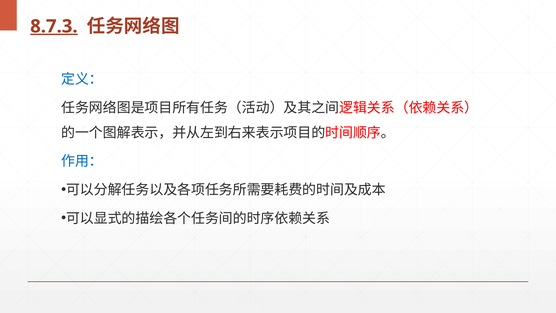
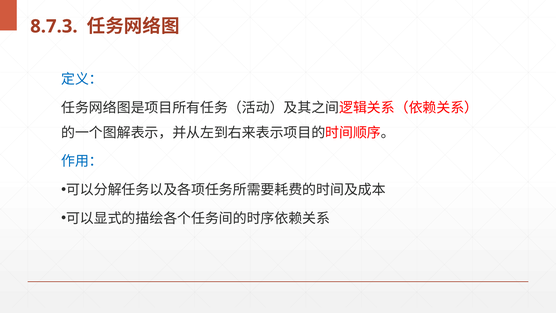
8.7.3 underline: present -> none (54, 26)
